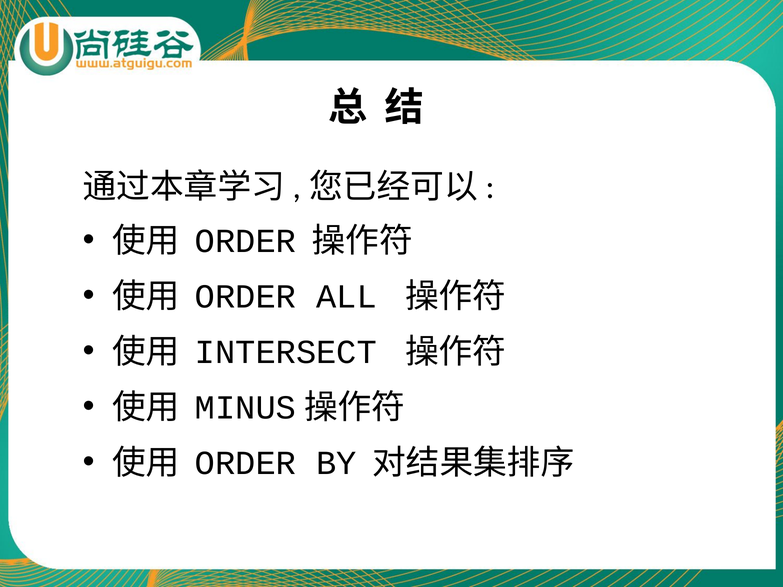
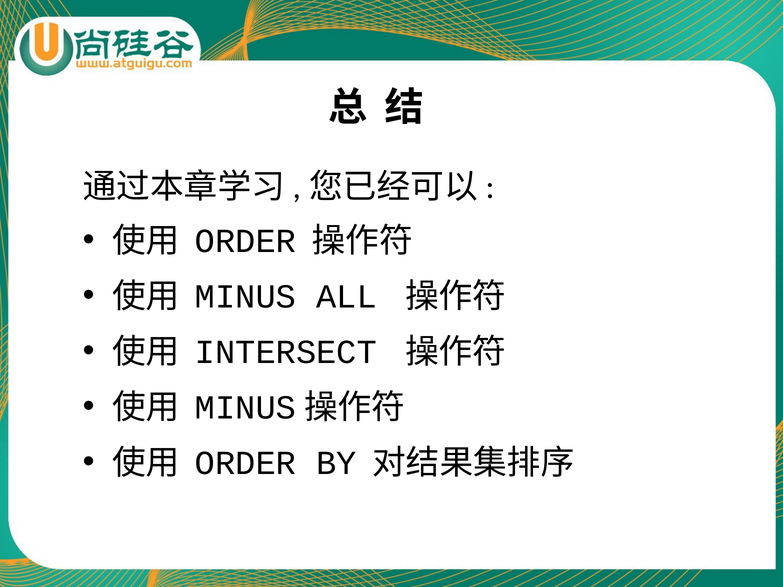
ORDER: ORDER -> MINUS (246, 297)
